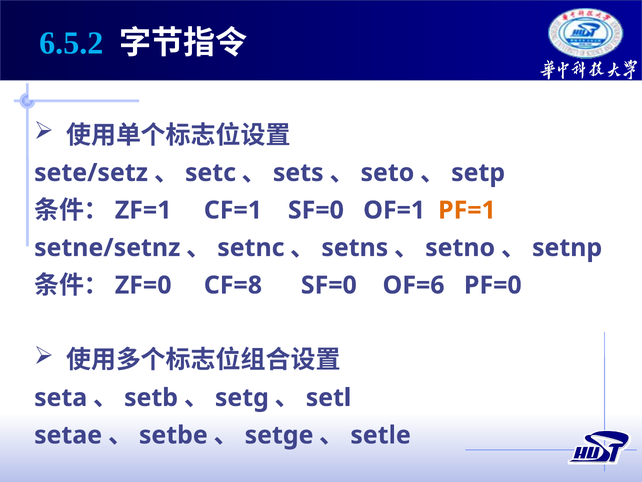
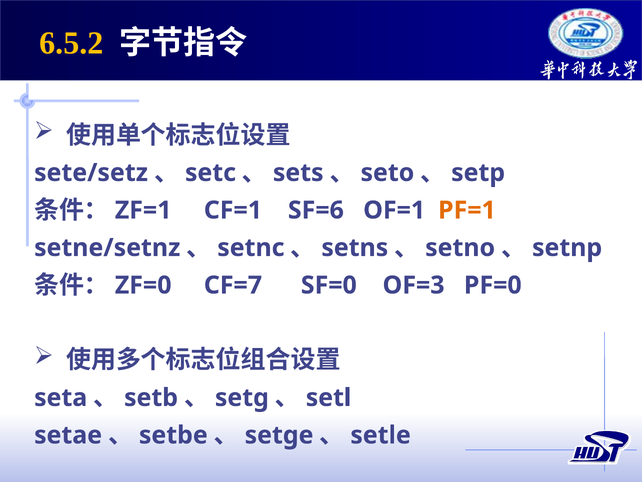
6.5.2 colour: light blue -> yellow (71, 43)
CF=1 SF=0: SF=0 -> SF=6 (316, 210)
CF=8: CF=8 -> CF=7 (233, 285)
OF=6: OF=6 -> OF=3 (414, 285)
